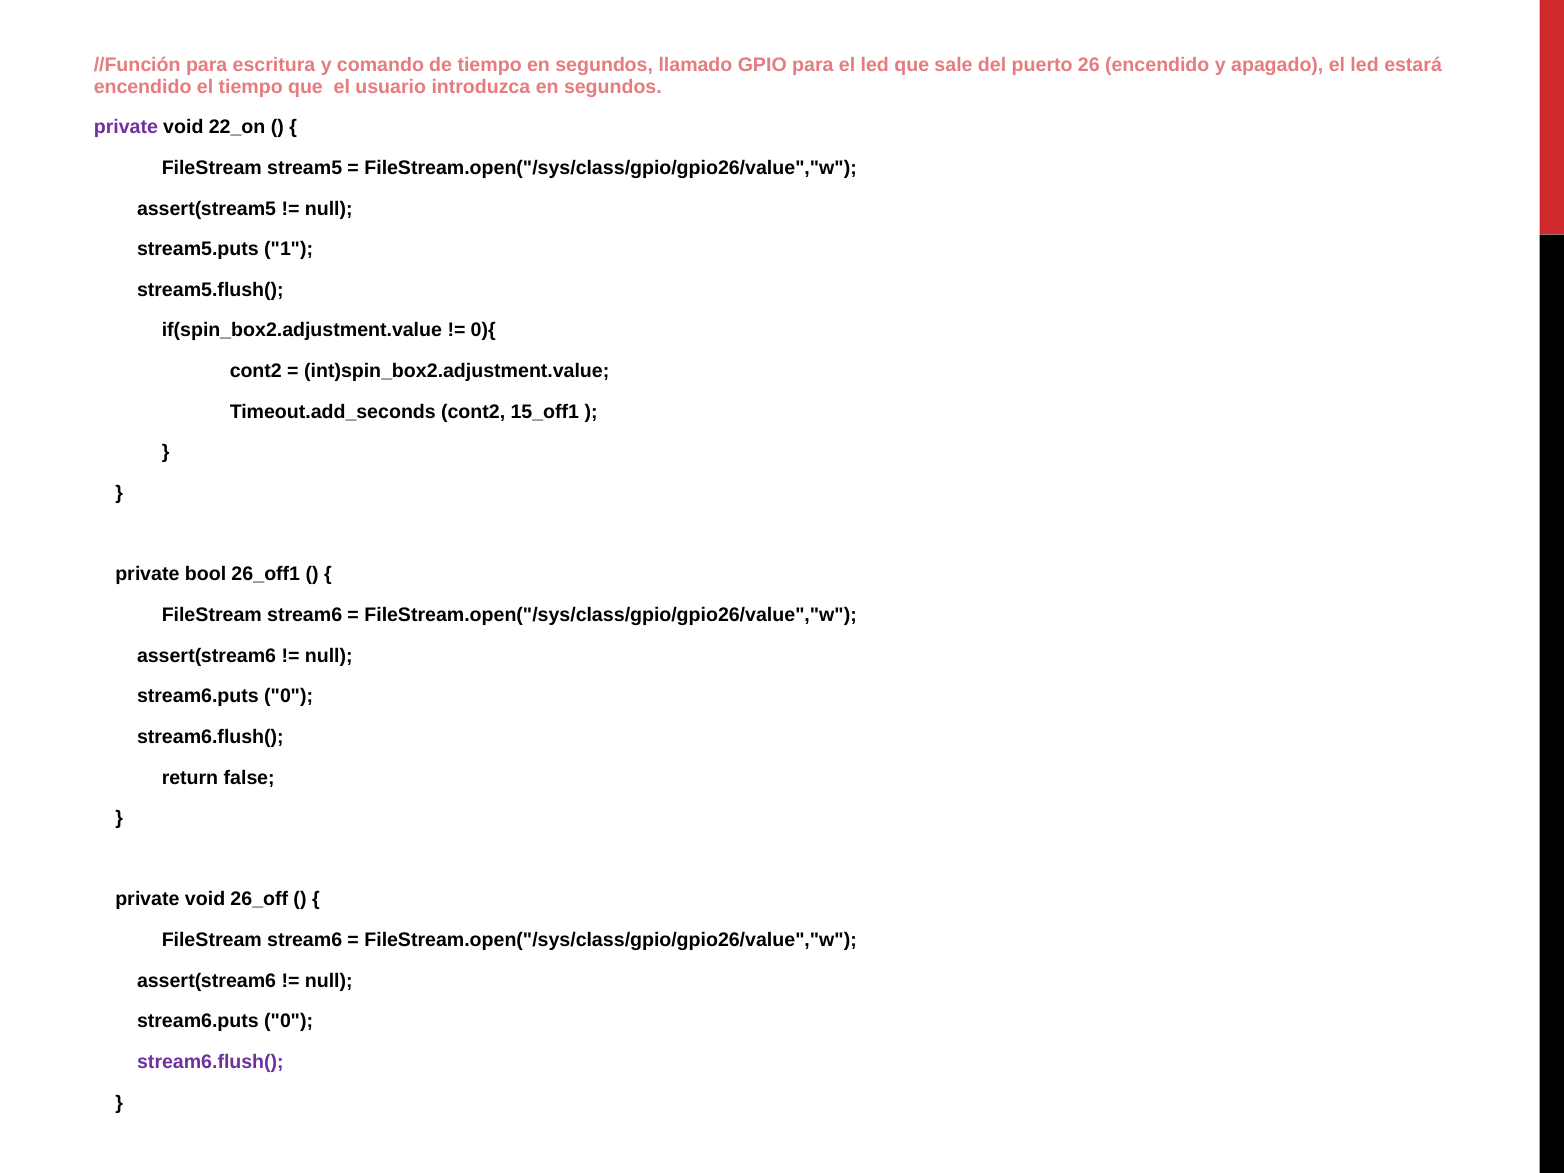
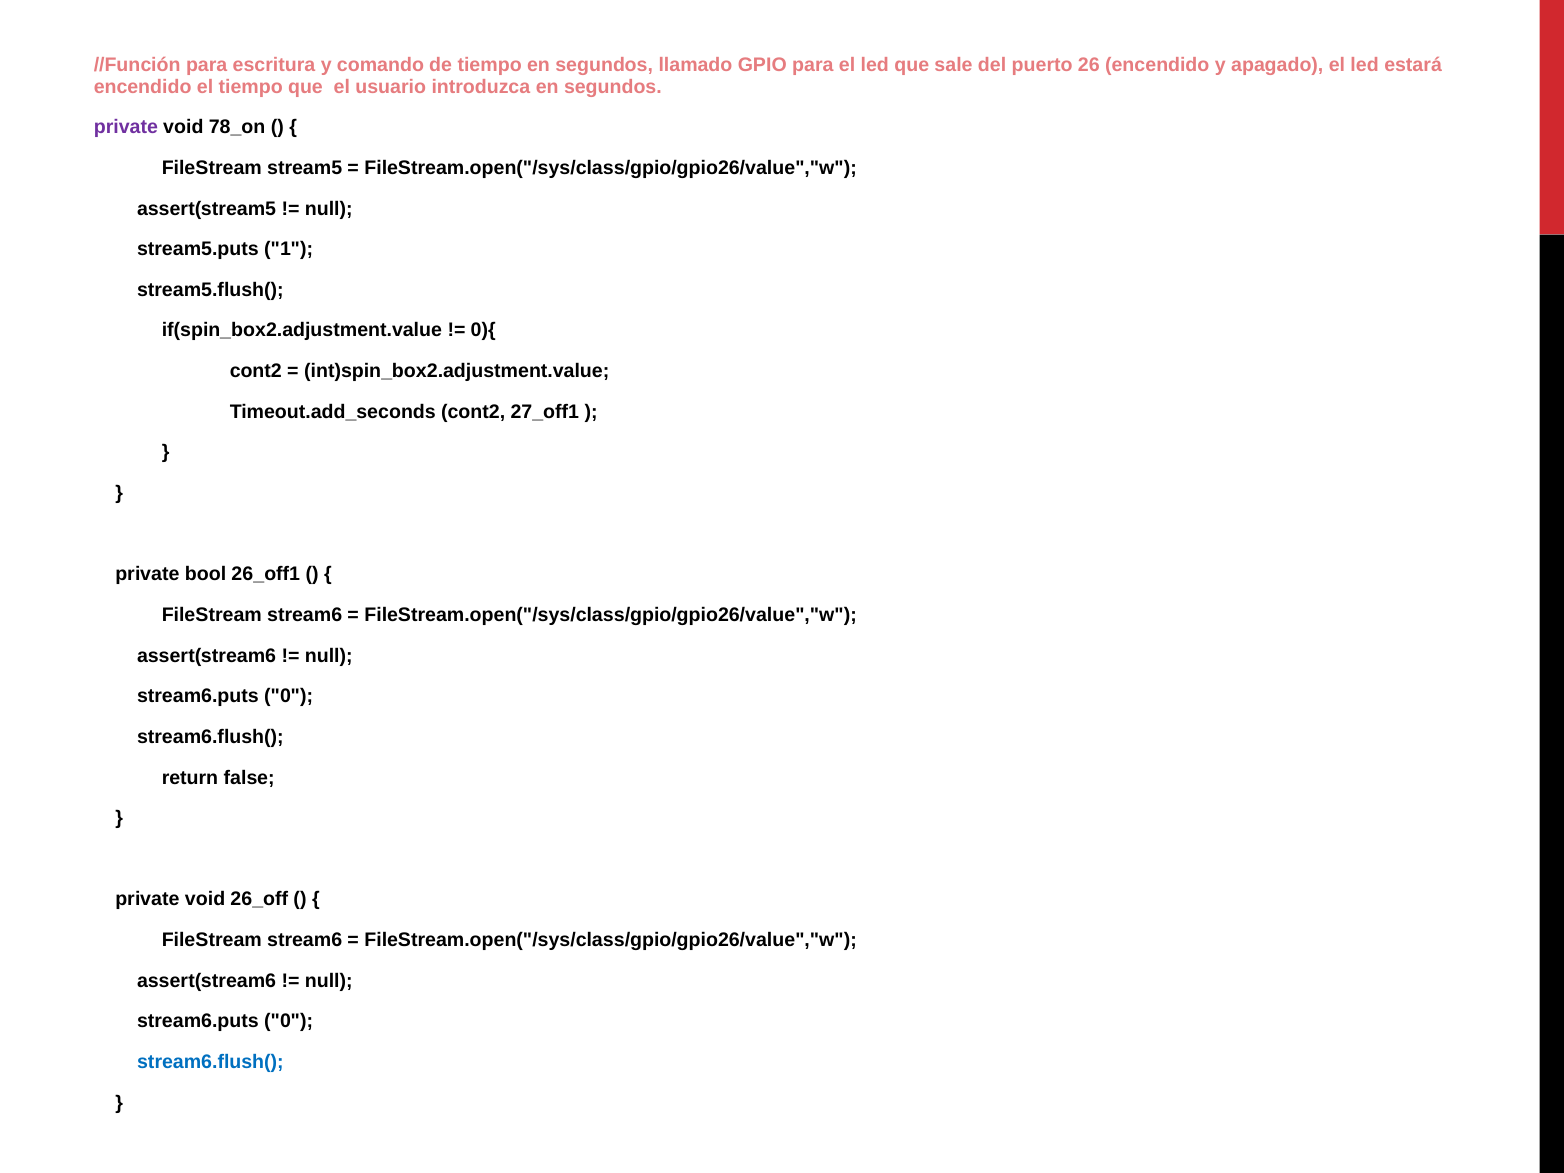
22_on: 22_on -> 78_on (237, 127)
15_off1: 15_off1 -> 27_off1 (545, 412)
stream6.flush( colour: purple -> blue (210, 1062)
